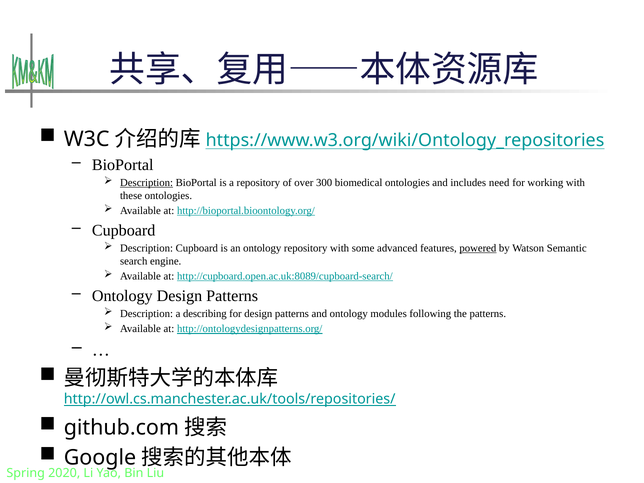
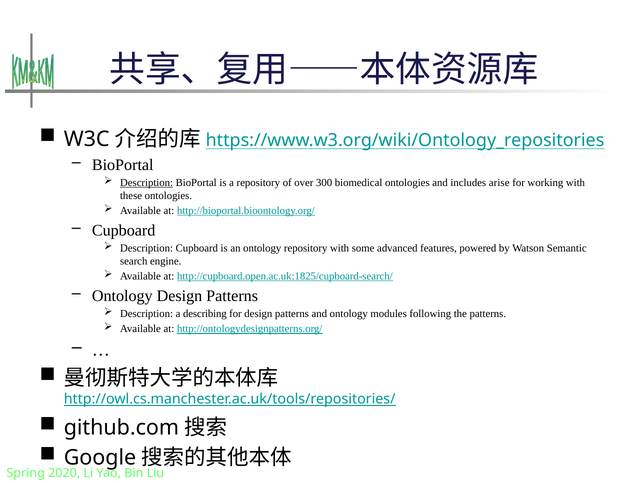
need: need -> arise (499, 183)
powered underline: present -> none (478, 248)
http://cupboard.open.ac.uk:8089/cupboard-search/: http://cupboard.open.ac.uk:8089/cupboard-search/ -> http://cupboard.open.ac.uk:1825/cupboard-search/ (285, 276)
